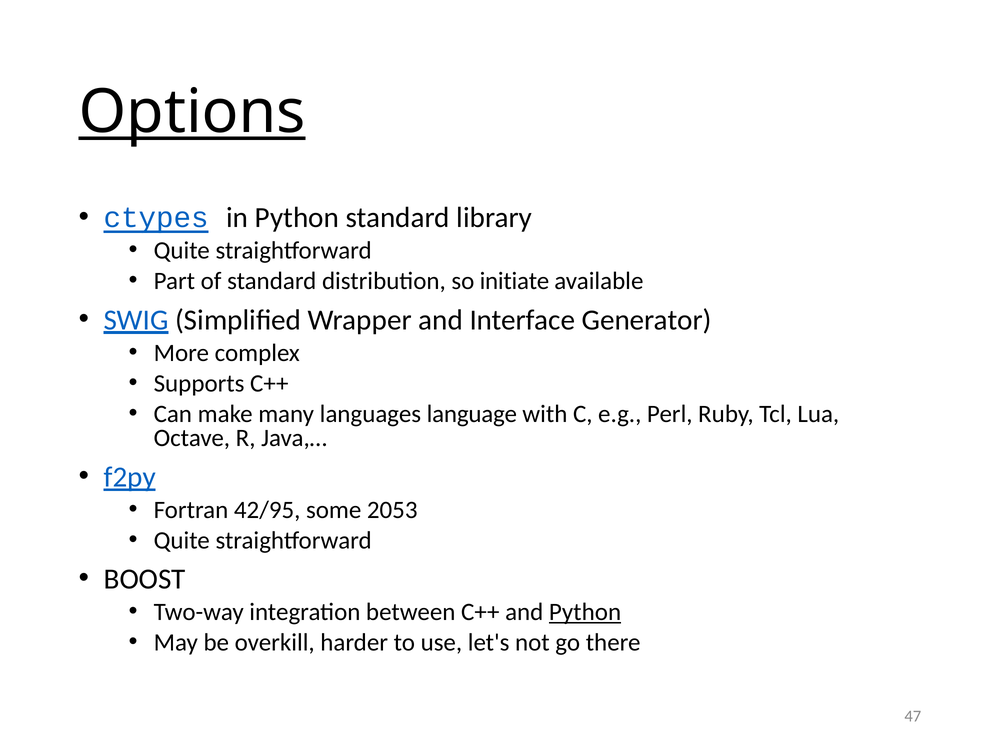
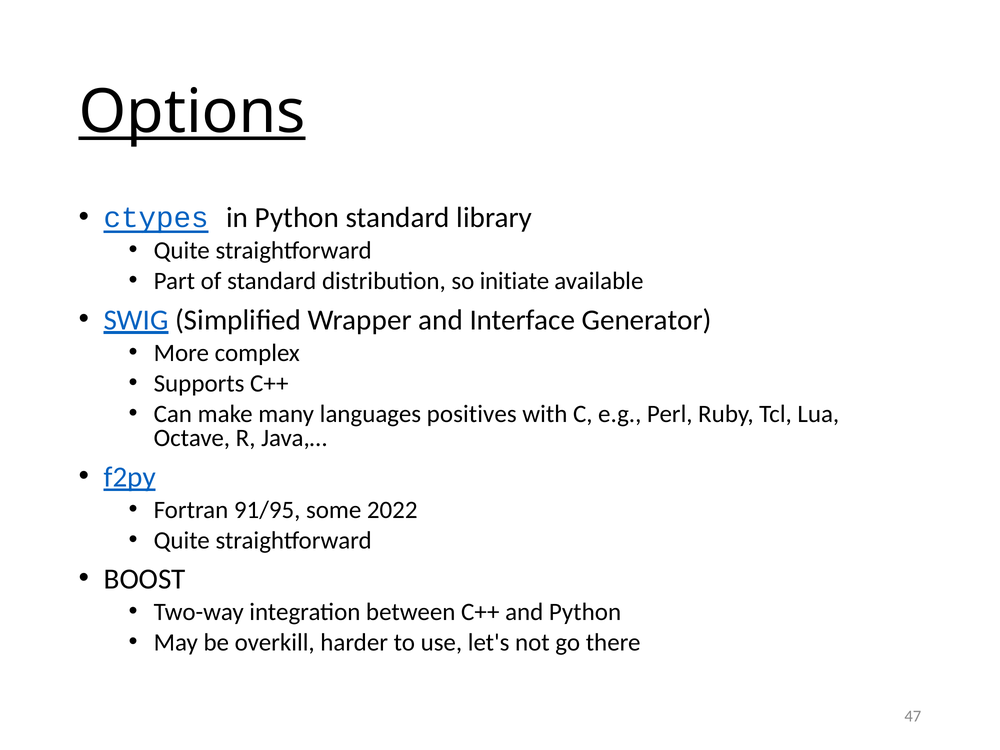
language: language -> positives (472, 414)
42/95: 42/95 -> 91/95 (267, 510)
2053: 2053 -> 2022 (392, 510)
Python underline: present -> none (585, 612)
